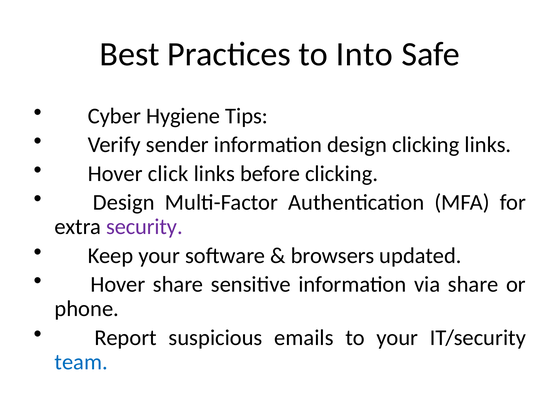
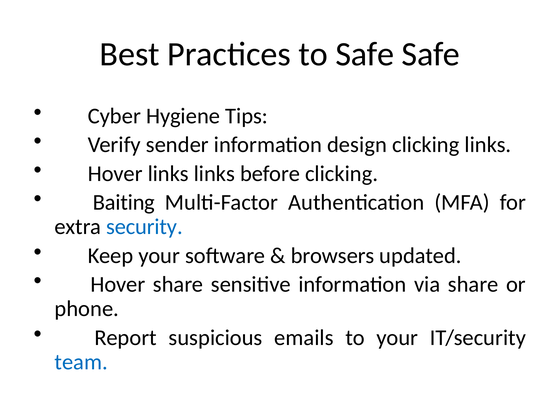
to Into: Into -> Safe (365, 54)
click: click -> links (168, 174)
Design: Design -> Baiting (124, 202)
security colour: purple -> blue (144, 227)
